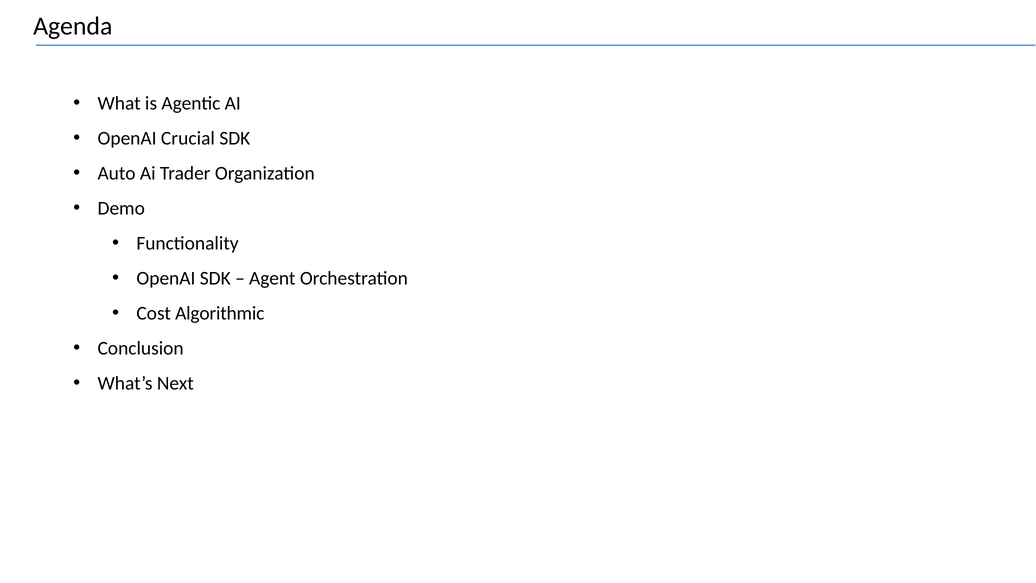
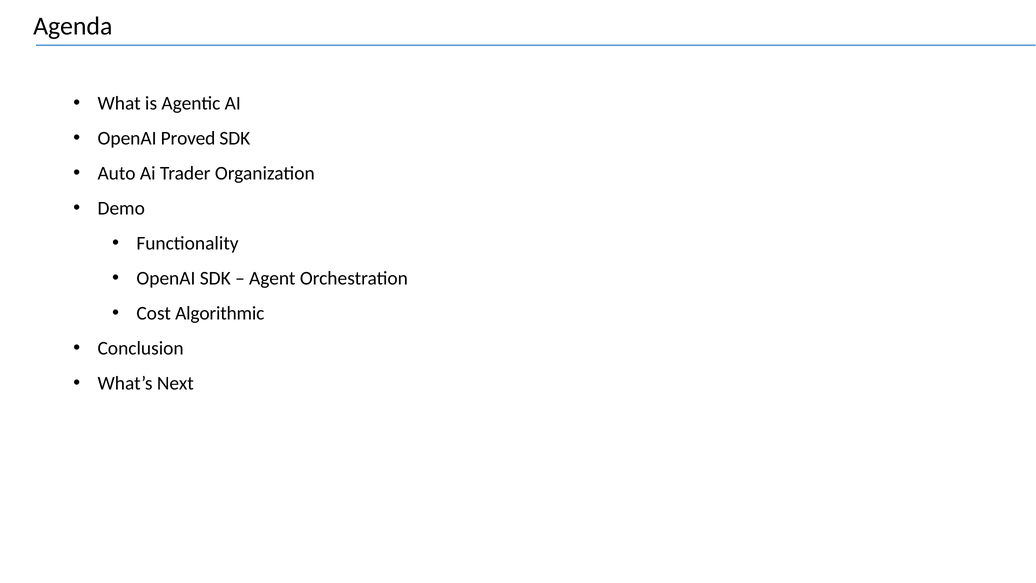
Crucial: Crucial -> Proved (188, 138)
